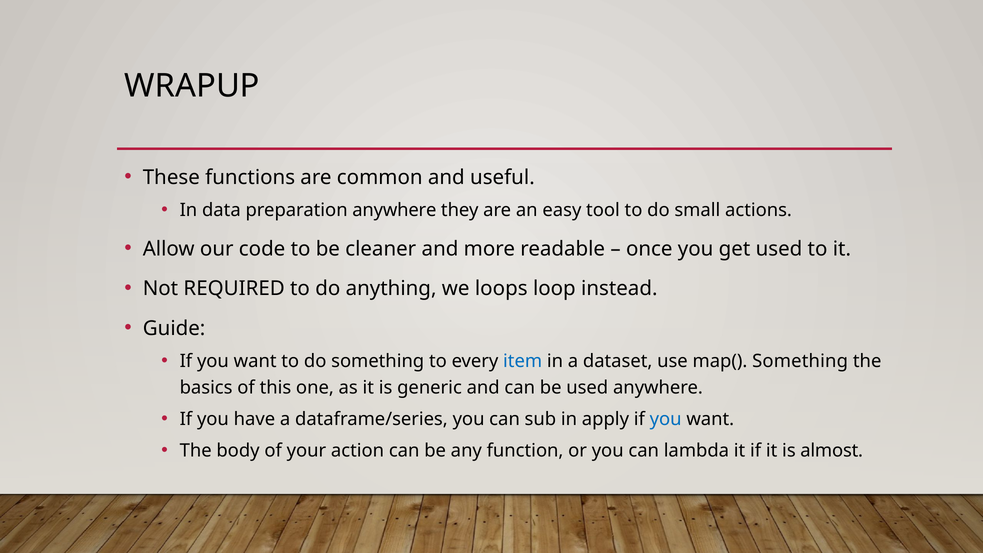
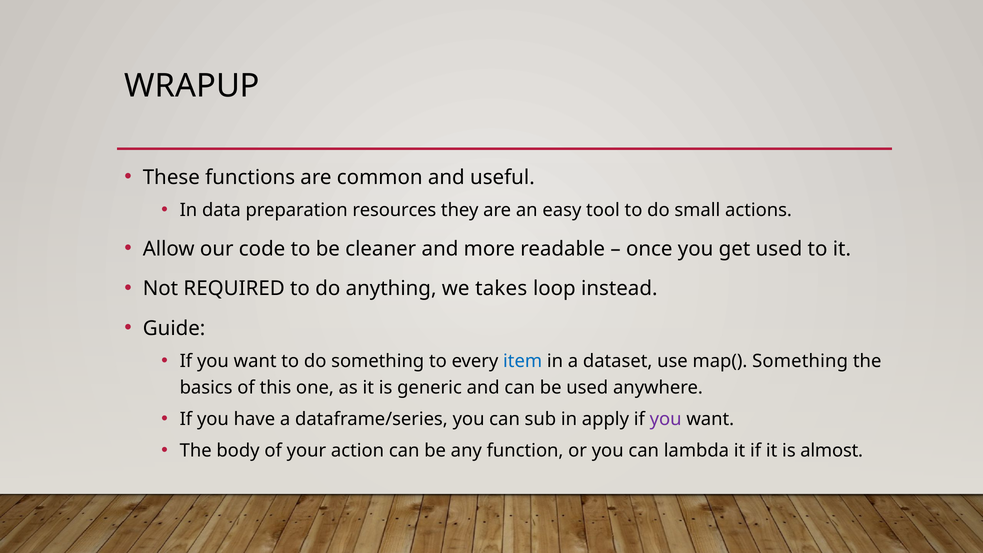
preparation anywhere: anywhere -> resources (394, 210)
loops: loops -> takes (501, 288)
you colour: blue -> purple (666, 419)
